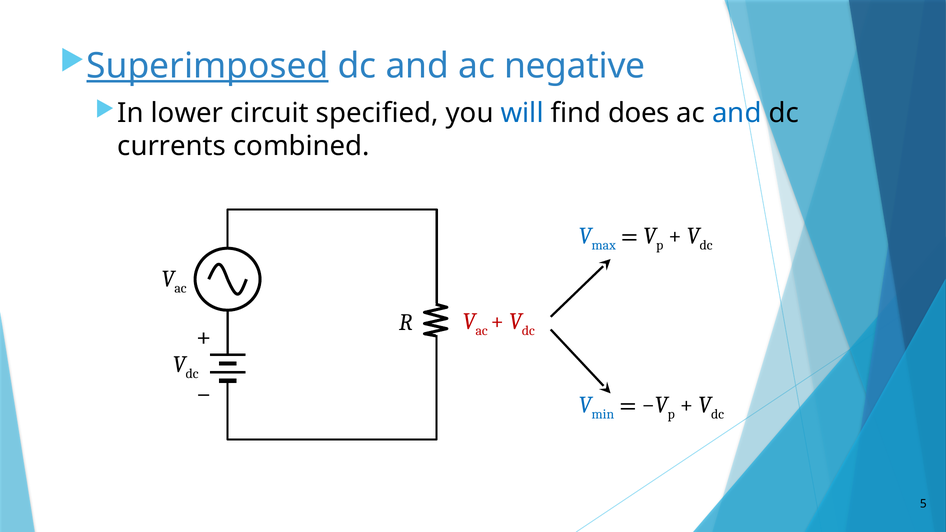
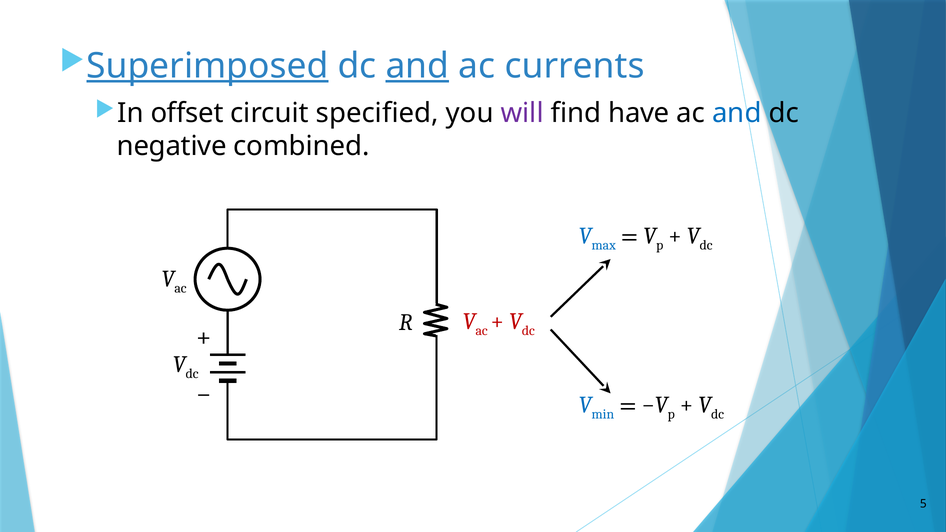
and underline: none -> present (417, 66)
negative: negative -> currents (575, 66)
lower: lower -> offset (187, 113)
will colour: blue -> purple (522, 113)
does: does -> have (639, 113)
currents: currents -> negative (172, 146)
